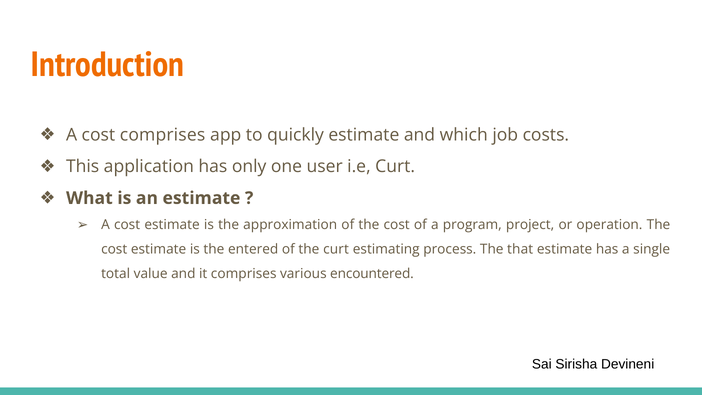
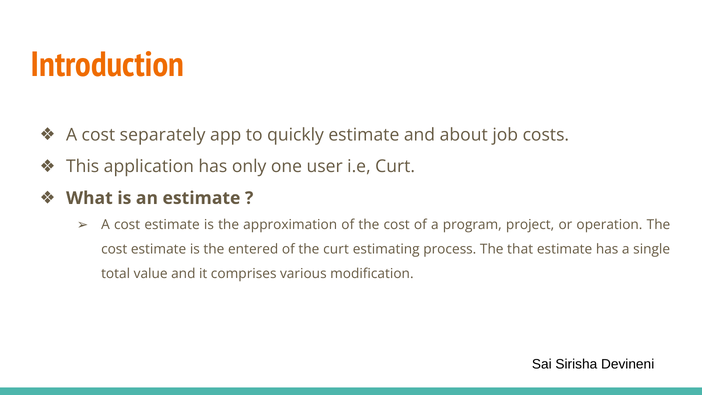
cost comprises: comprises -> separately (163, 135)
which: which -> about (464, 135)
encountered: encountered -> modification (372, 274)
